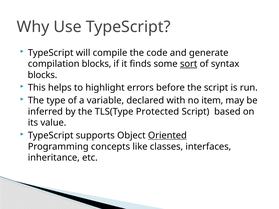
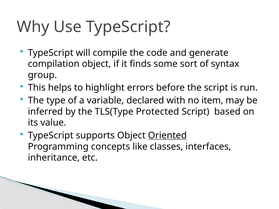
compilation blocks: blocks -> object (96, 64)
sort underline: present -> none (189, 64)
blocks: blocks -> group (42, 75)
